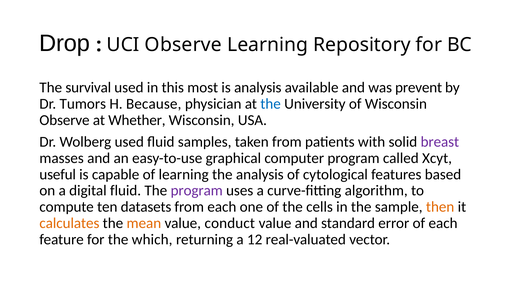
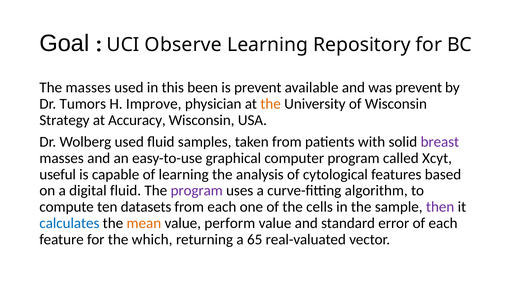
Drop: Drop -> Goal (64, 43)
The survival: survival -> masses (88, 87)
most: most -> been (203, 87)
is analysis: analysis -> prevent (258, 87)
Because: Because -> Improve (154, 104)
the colour: blue -> orange (271, 104)
Observe: Observe -> Strategy (64, 120)
Whether: Whether -> Accuracy (137, 120)
then colour: orange -> purple (440, 207)
calculates colour: orange -> blue (69, 223)
conduct: conduct -> perform (230, 223)
12: 12 -> 65 (255, 239)
